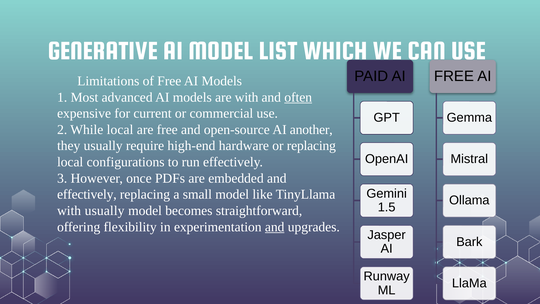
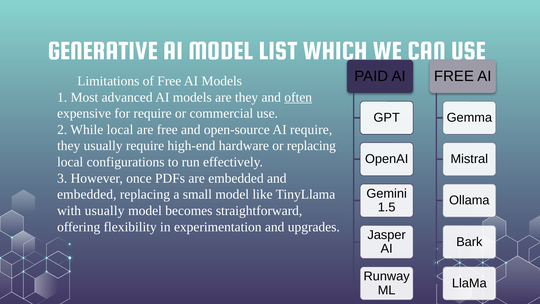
are with: with -> they (247, 97)
for current: current -> require (153, 113)
AI another: another -> require (311, 130)
effectively: effectively -> embedded (87, 194)
and underline: present -> none (275, 227)
